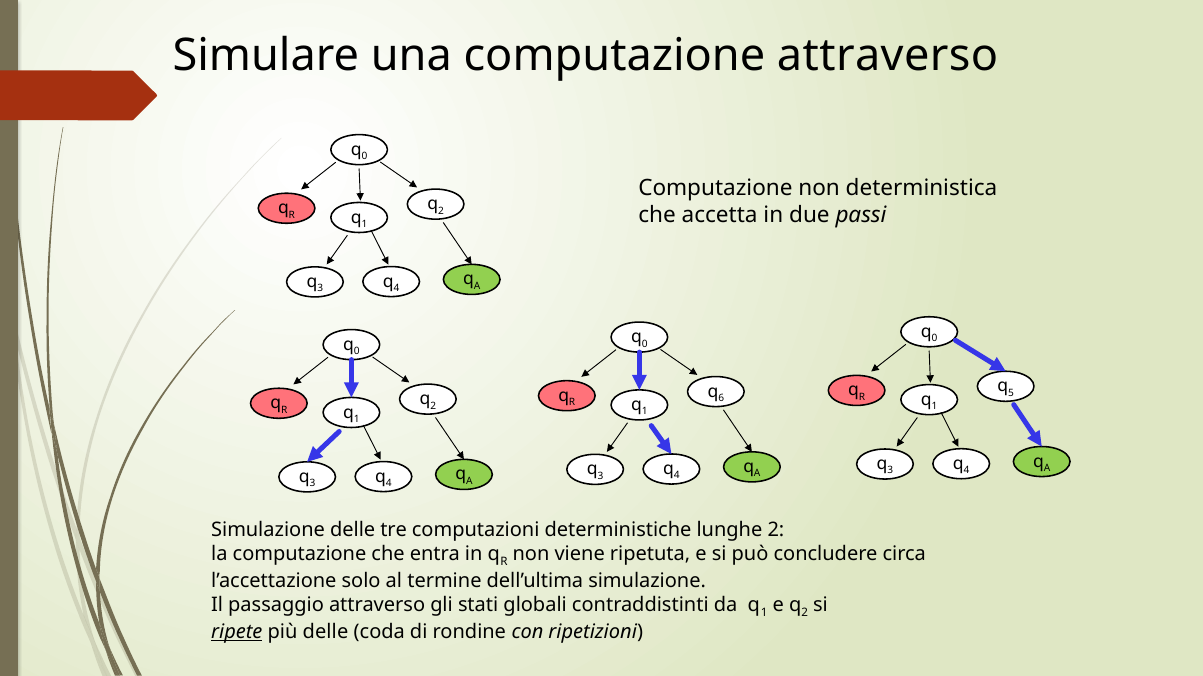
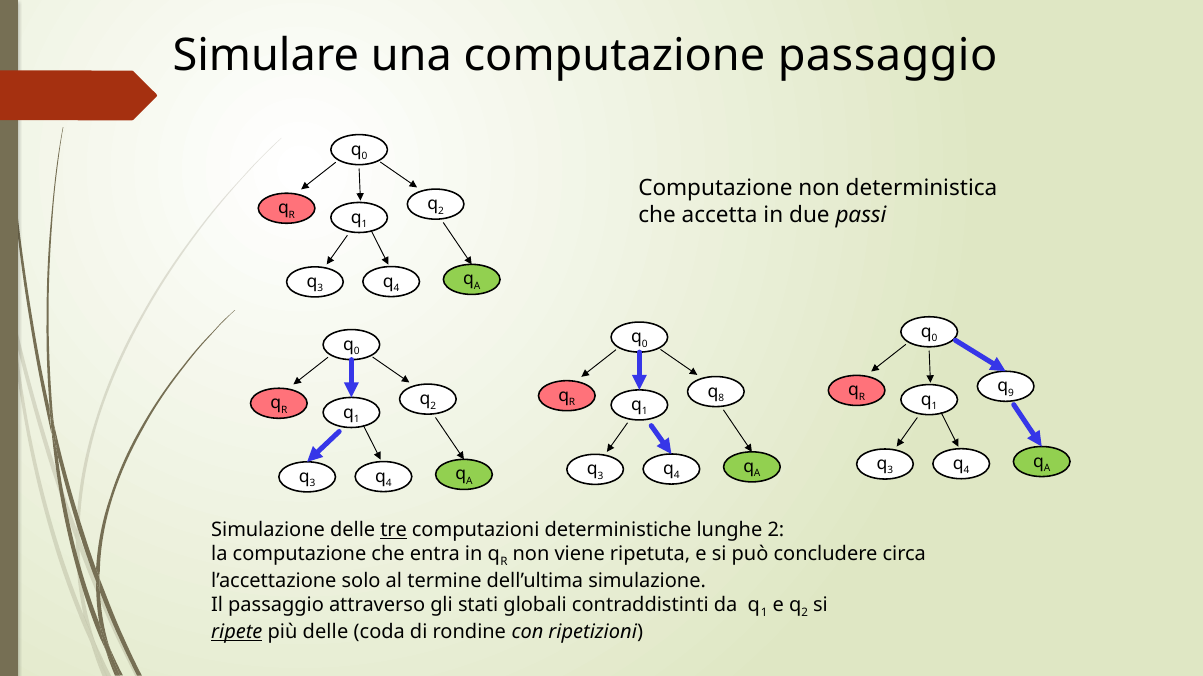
computazione attraverso: attraverso -> passaggio (888, 55)
5: 5 -> 9 (1011, 393)
6: 6 -> 8 (721, 399)
tre underline: none -> present (394, 530)
